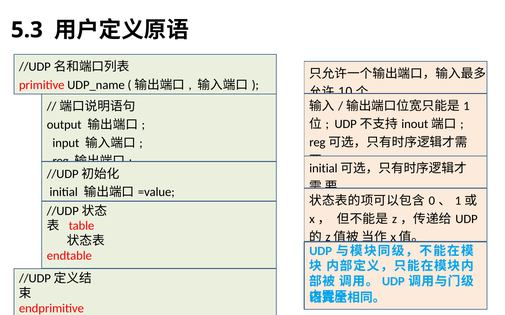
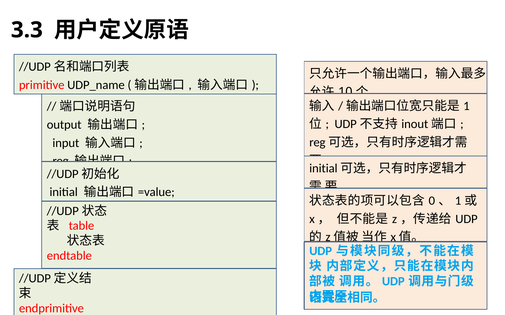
5.3: 5.3 -> 3.3 (27, 30)
